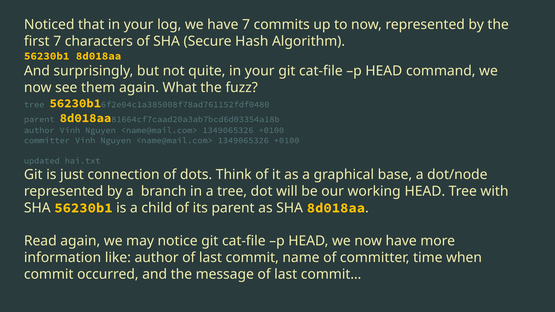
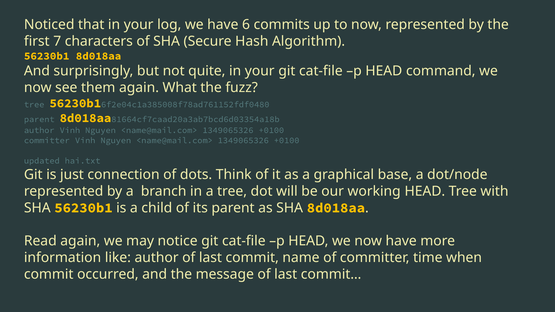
have 7: 7 -> 6 (246, 25)
